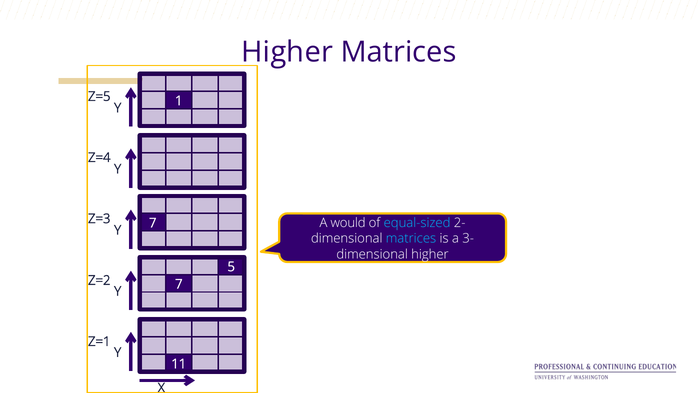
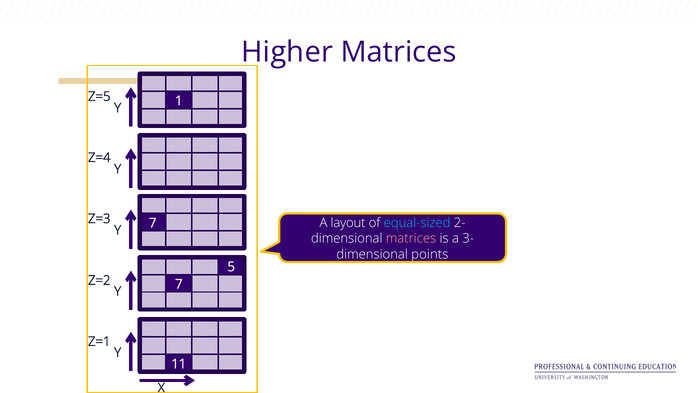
would: would -> layout (348, 223)
matrices colour: light blue -> pink (411, 238)
higher: higher -> points (430, 254)
